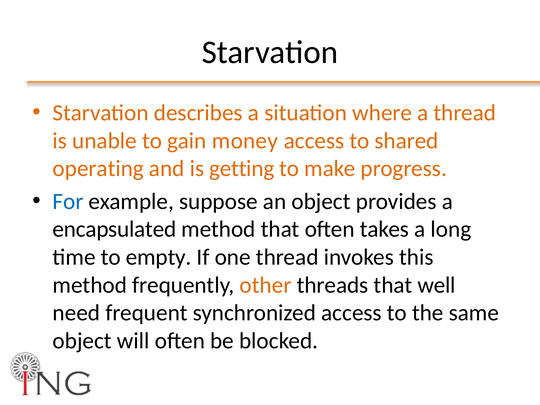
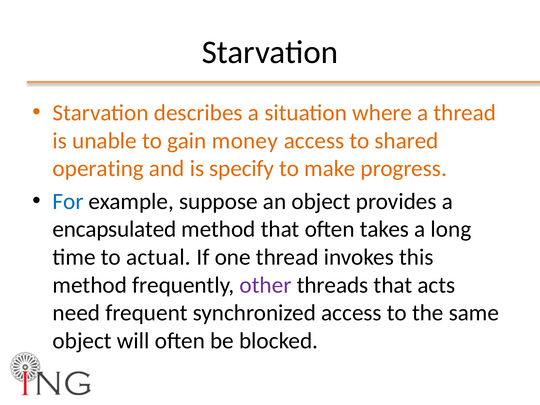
getting: getting -> specify (242, 169)
empty: empty -> actual (158, 257)
other colour: orange -> purple (266, 285)
well: well -> acts (436, 285)
